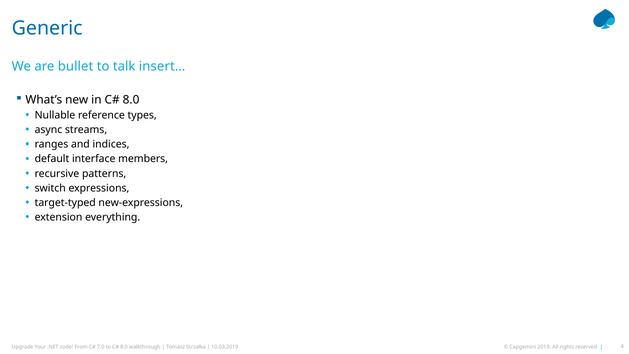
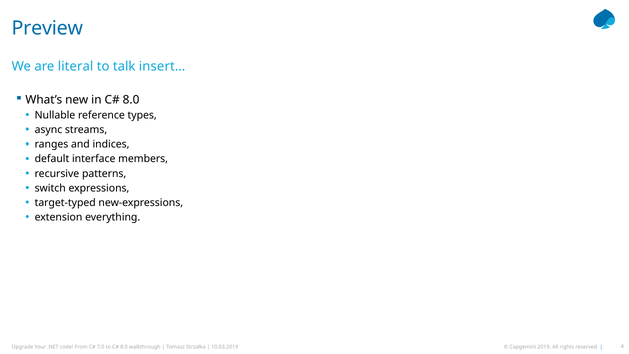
Generic: Generic -> Preview (47, 28)
bullet: bullet -> literal (76, 66)
